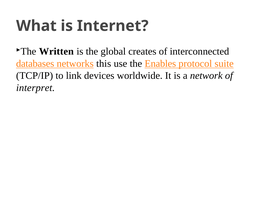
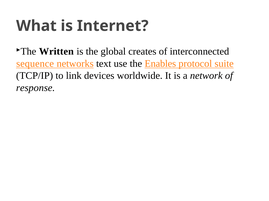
databases: databases -> sequence (35, 64)
this: this -> text (104, 64)
interpret: interpret -> response (36, 88)
